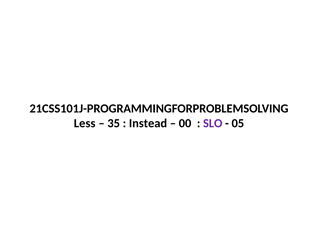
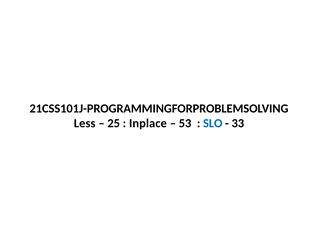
35: 35 -> 25 (114, 123)
Instead: Instead -> Inplace (148, 123)
00: 00 -> 53 (185, 123)
SLO colour: purple -> blue (213, 123)
05: 05 -> 33 (238, 123)
